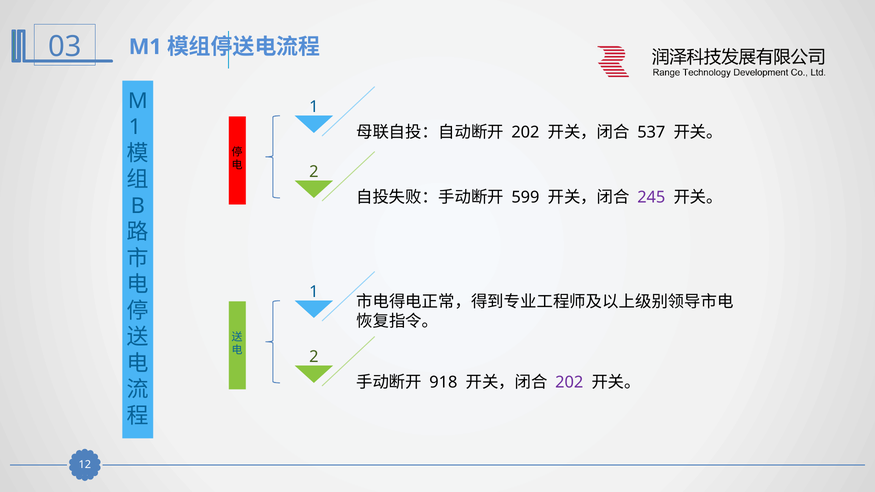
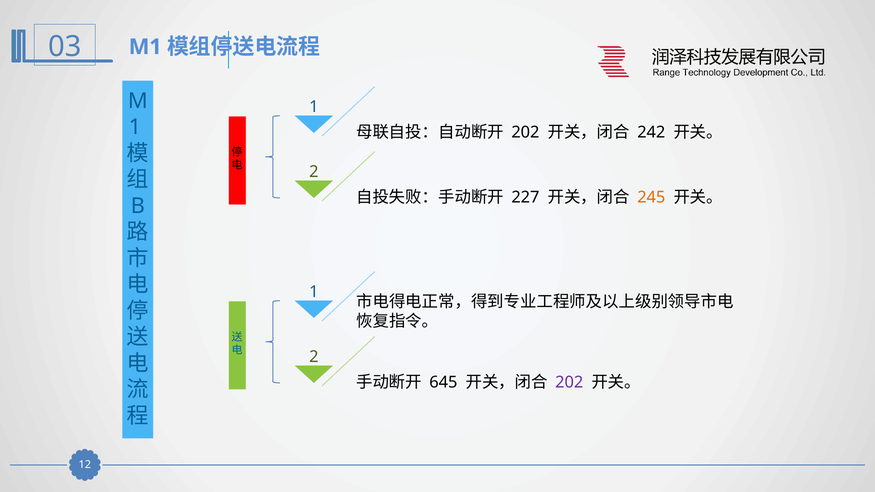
537: 537 -> 242 (651, 132)
599: 599 -> 227 (525, 197)
245 colour: purple -> orange (651, 197)
918: 918 -> 645 (443, 382)
